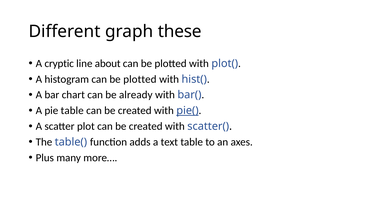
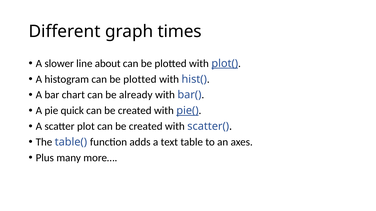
these: these -> times (180, 32)
cryptic: cryptic -> slower (59, 64)
plot( underline: none -> present (225, 64)
pie table: table -> quick (72, 111)
